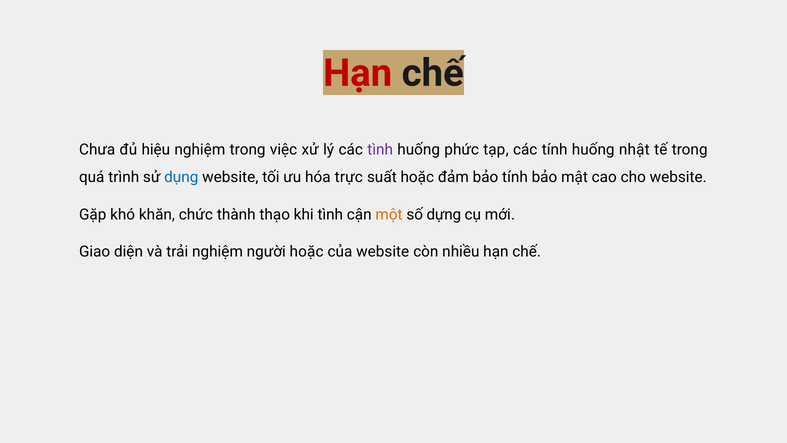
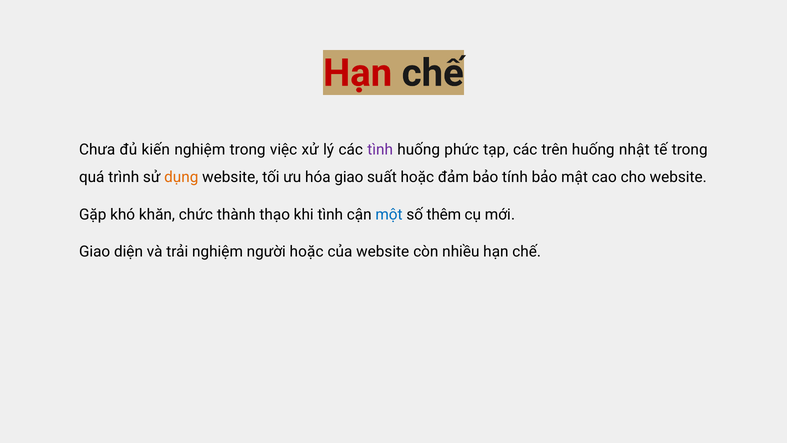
hiệu: hiệu -> kiến (156, 150)
các tính: tính -> trên (555, 150)
dụng colour: blue -> orange (181, 177)
hóa trực: trực -> giao (349, 177)
một colour: orange -> blue (389, 214)
dựng: dựng -> thêm (444, 214)
